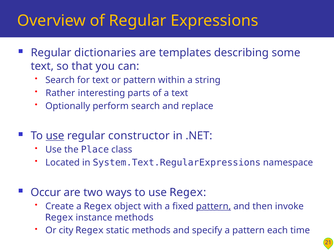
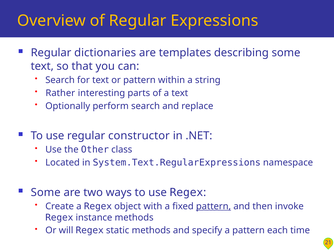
use underline: present -> none (55, 136)
Place: Place -> Other (95, 150)
Occur: Occur -> Some (46, 193)
city: city -> will (66, 231)
